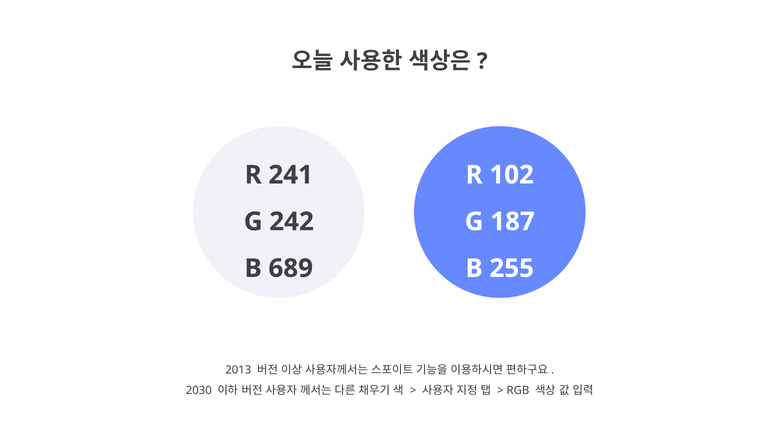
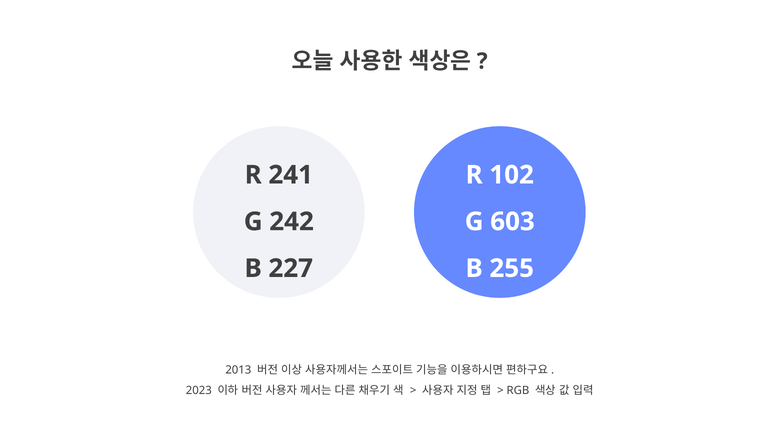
187: 187 -> 603 (513, 221)
689: 689 -> 227 (291, 268)
2030: 2030 -> 2023 (199, 390)
